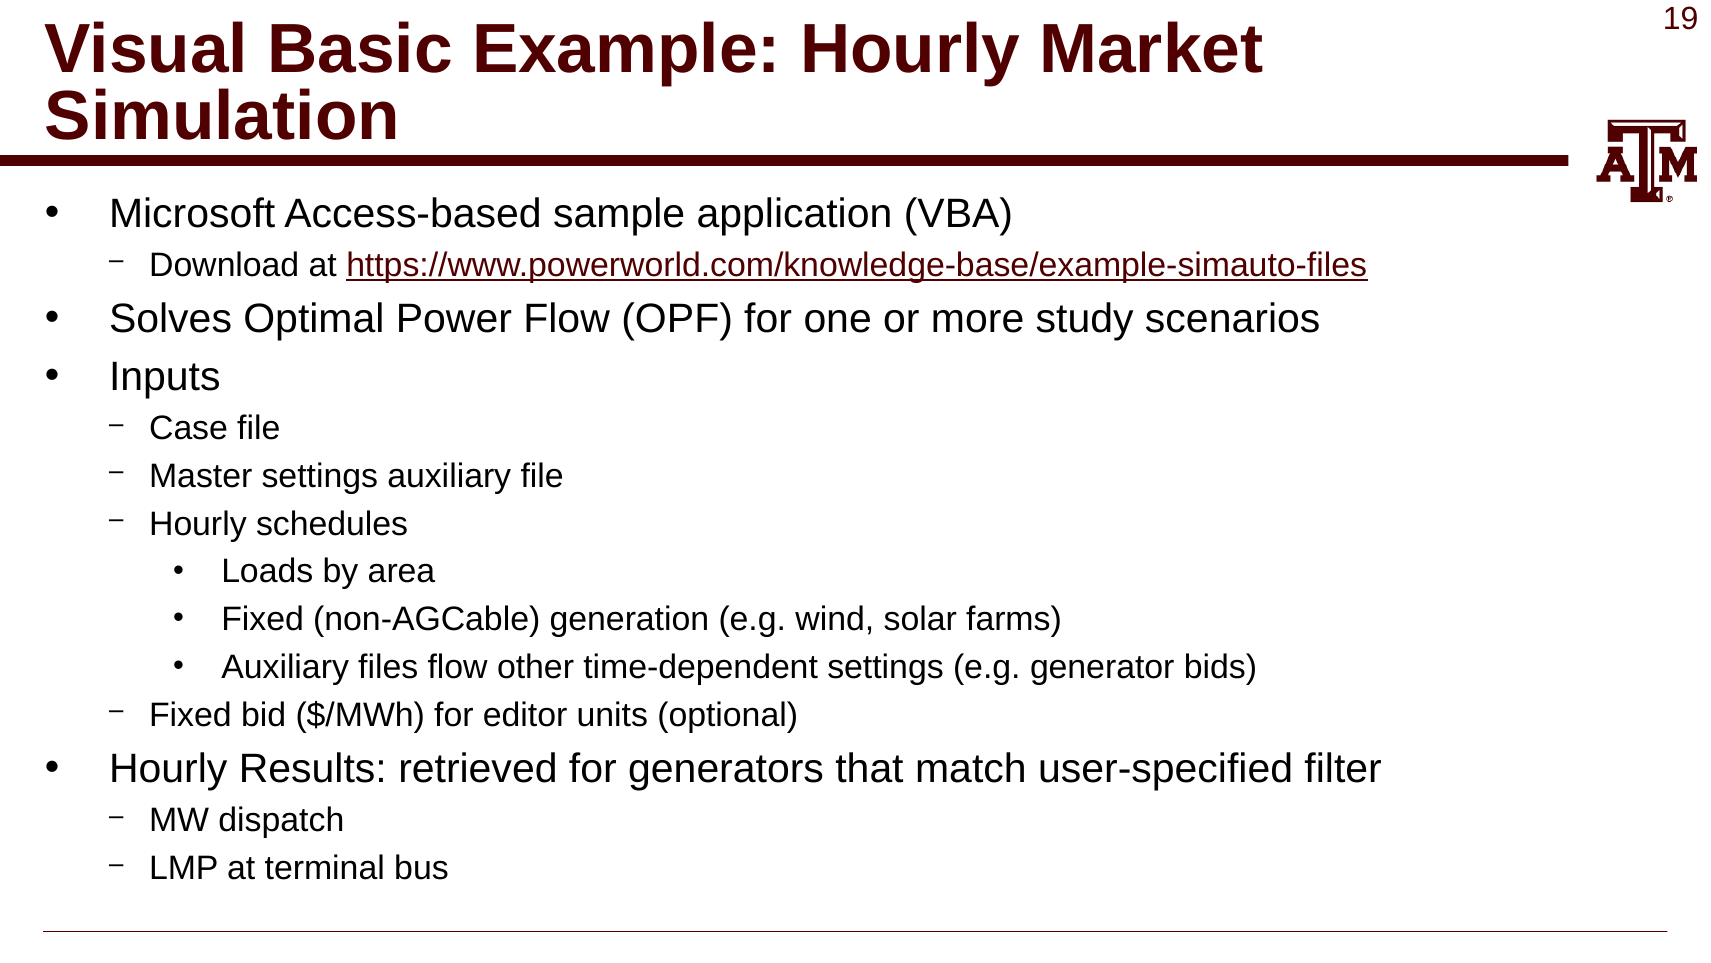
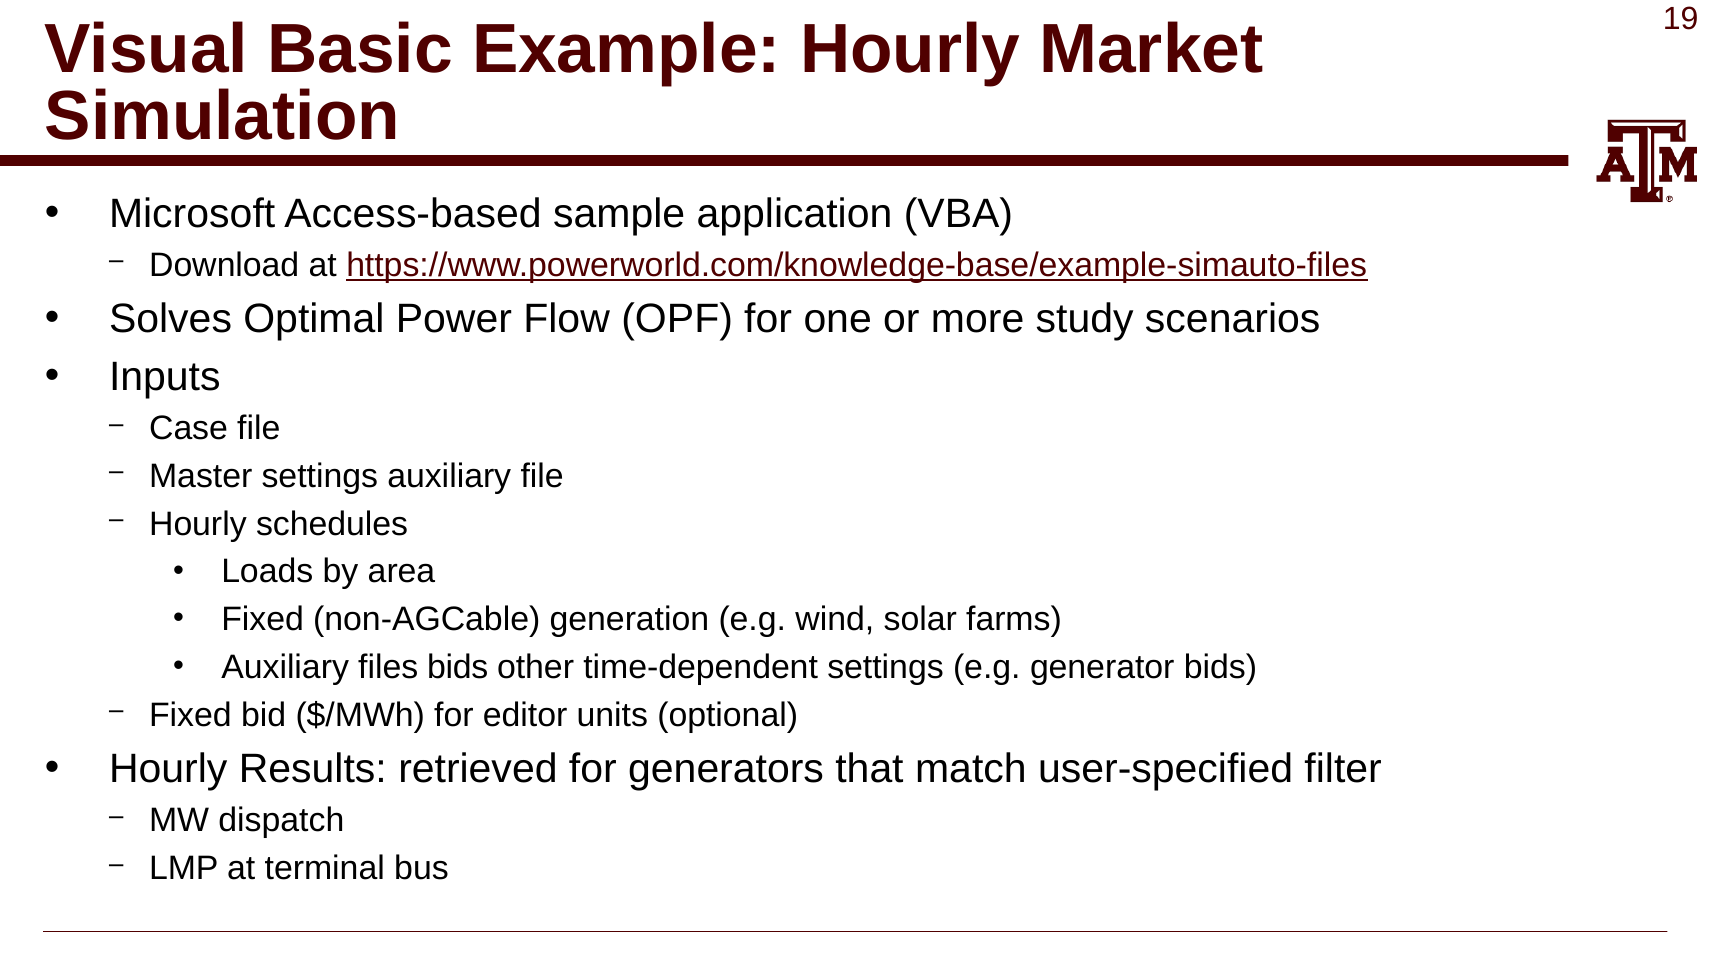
files flow: flow -> bids (458, 667)
